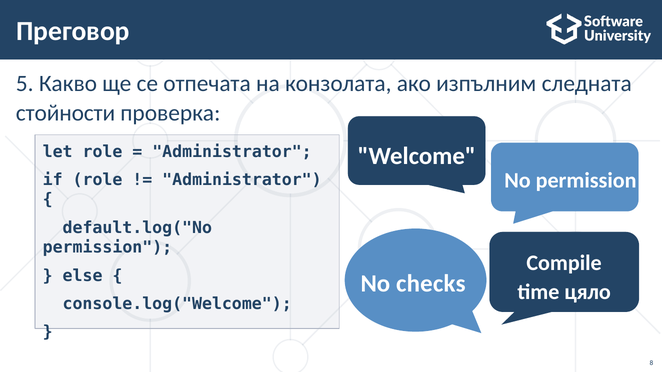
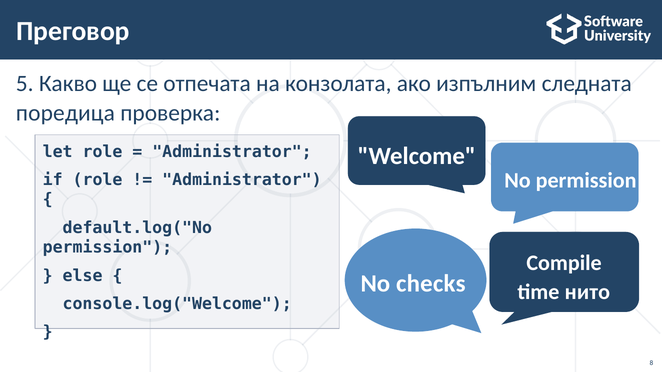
стойности: стойности -> поредица (65, 113)
цяло: цяло -> нито (587, 292)
